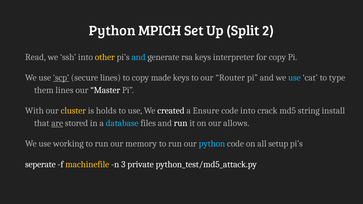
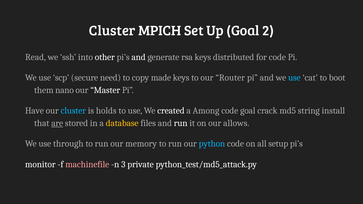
Python: Python -> Cluster (112, 31)
Up Split: Split -> Goal (243, 31)
other colour: yellow -> white (105, 57)
and colour: light blue -> white (139, 57)
interpreter: interpreter -> distributed (234, 57)
for copy: copy -> code (277, 57)
scp underline: present -> none (61, 78)
secure lines: lines -> need (110, 78)
type: type -> boot (337, 78)
them lines: lines -> nano (65, 90)
With: With -> Have (34, 111)
cluster colour: yellow -> light blue (73, 111)
Ensure: Ensure -> Among (206, 111)
code into: into -> goal (248, 111)
database colour: light blue -> yellow (122, 123)
working: working -> through (68, 144)
seperate: seperate -> monitor (40, 164)
machinefile colour: yellow -> pink (87, 164)
